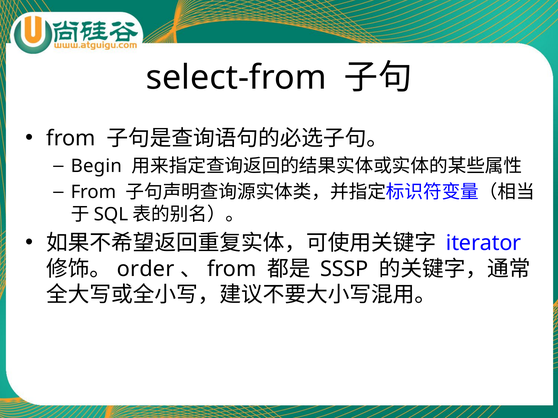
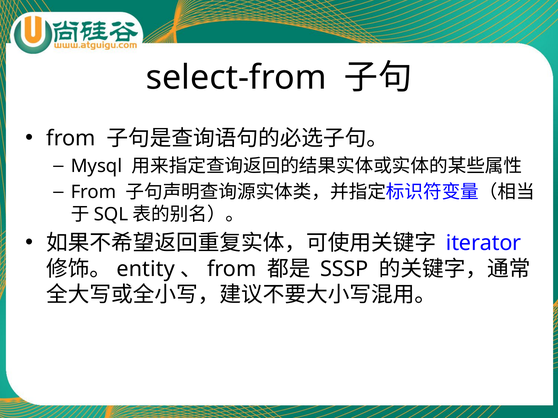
Begin: Begin -> Mysql (96, 166)
order: order -> entity (146, 269)
